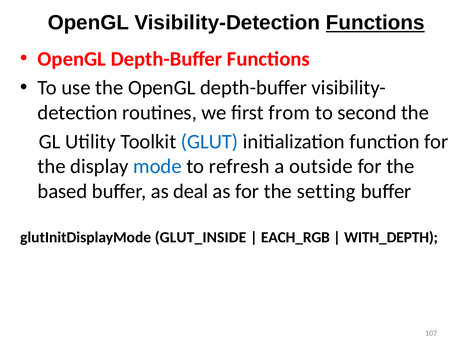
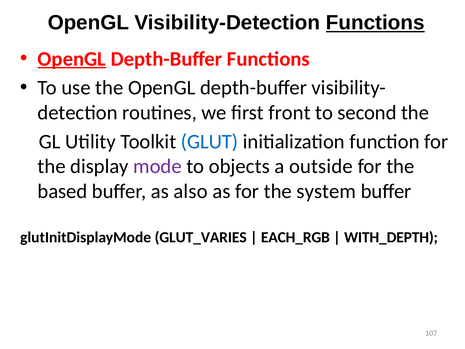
OpenGL underline: none -> present (72, 59)
from: from -> front (289, 113)
mode colour: blue -> purple (157, 166)
refresh: refresh -> objects (239, 166)
deal: deal -> also (191, 191)
setting: setting -> system (326, 191)
GLUT_INSIDE: GLUT_INSIDE -> GLUT_VARIES (201, 237)
